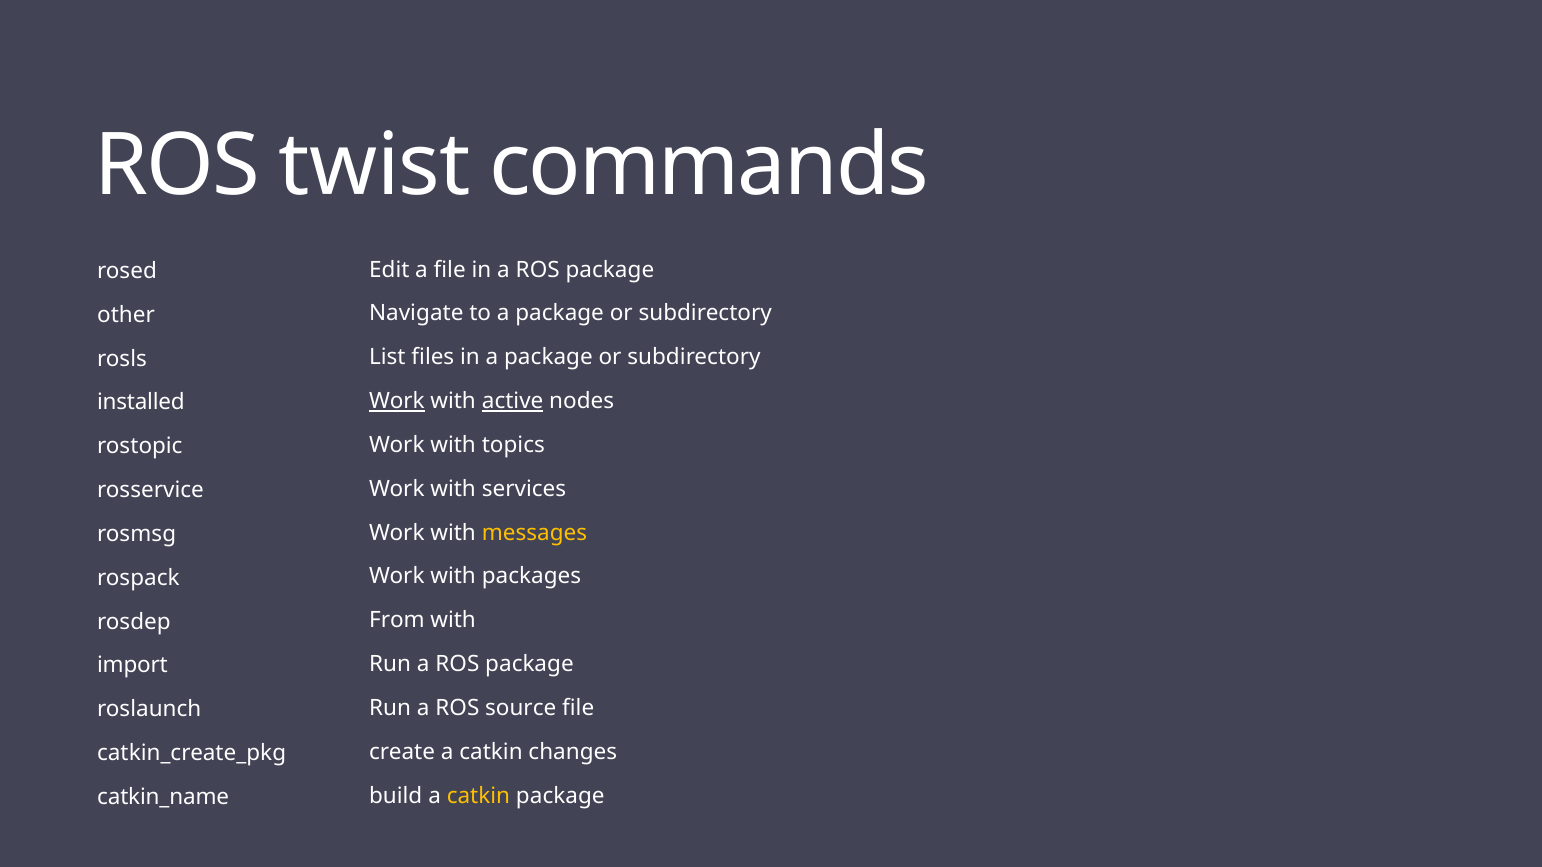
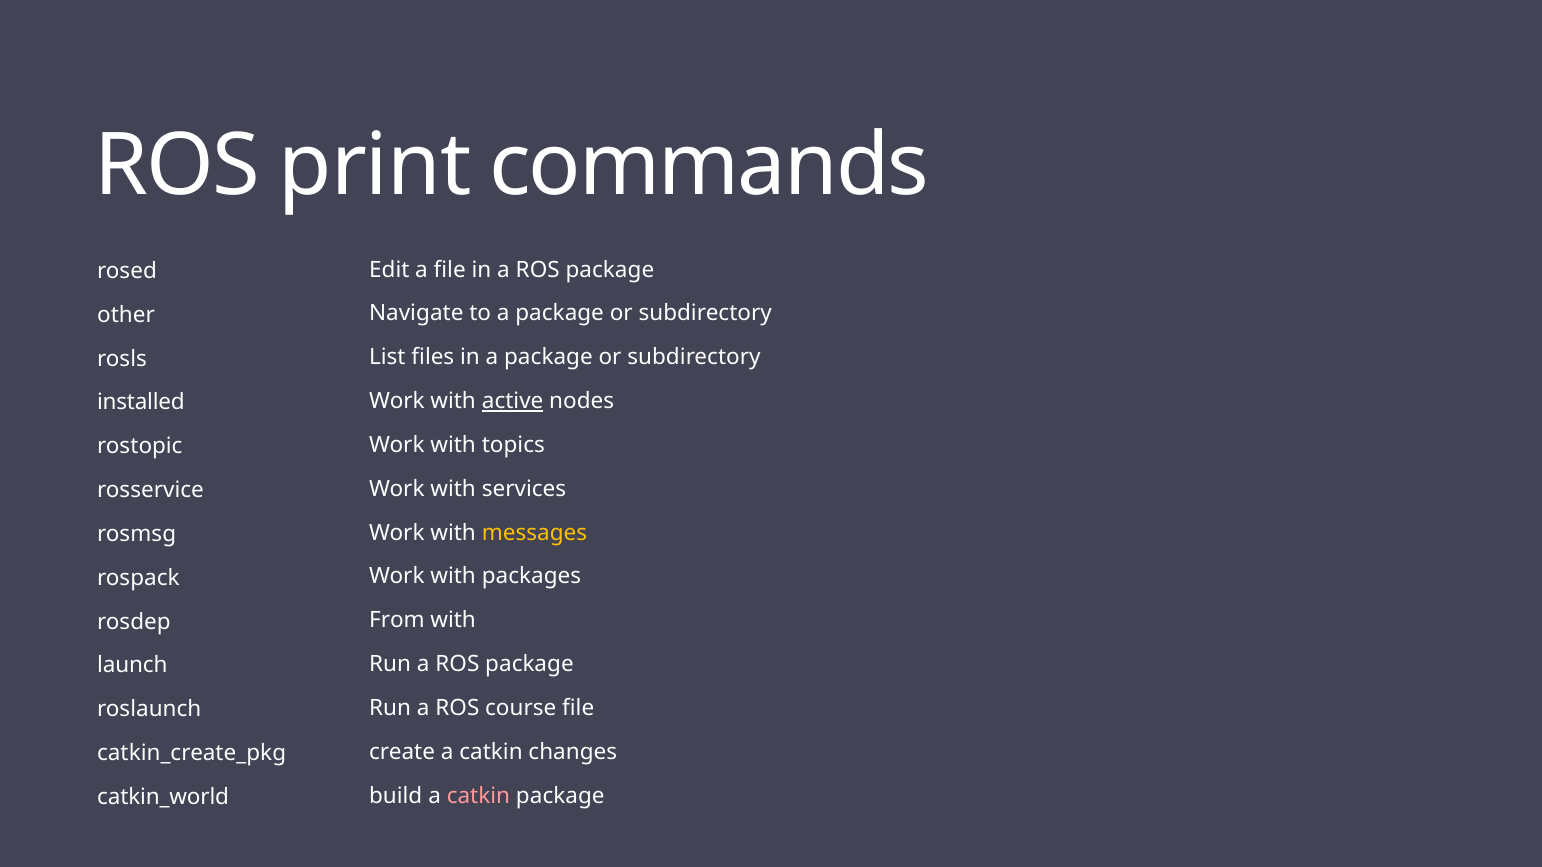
twist: twist -> print (375, 166)
Work underline: present -> none (397, 401)
import: import -> launch (132, 666)
source: source -> course (521, 708)
catkin colour: yellow -> pink (478, 796)
catkin_name: catkin_name -> catkin_world (163, 797)
